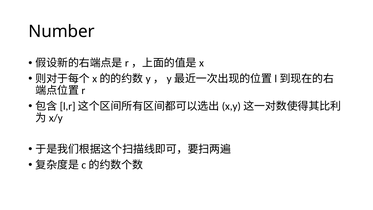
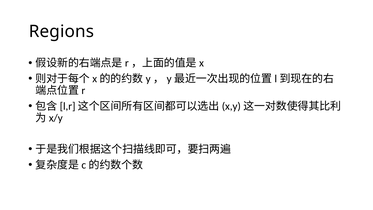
Number: Number -> Regions (61, 31)
